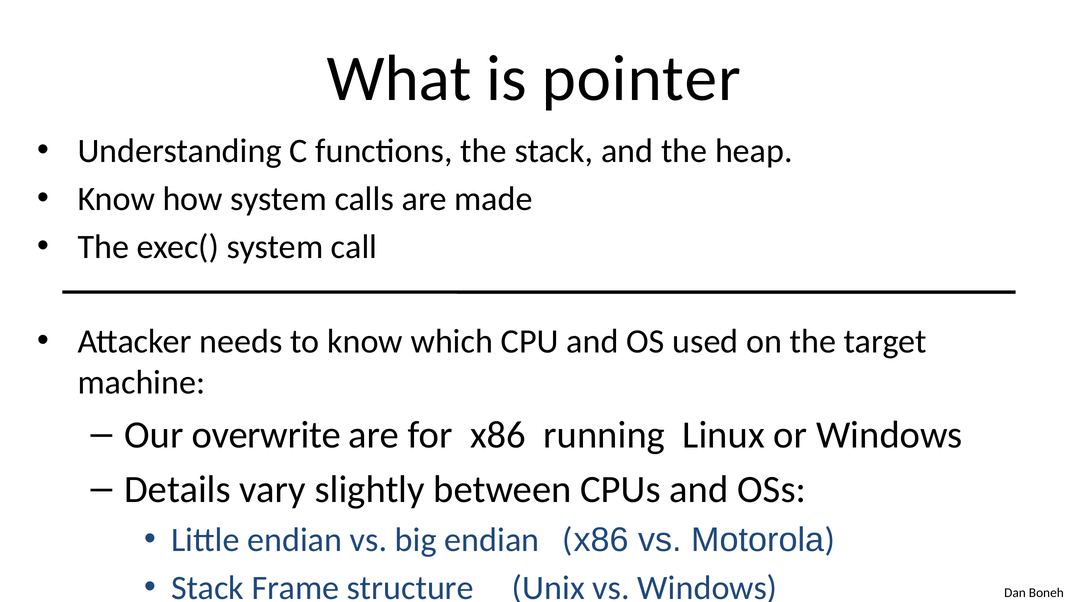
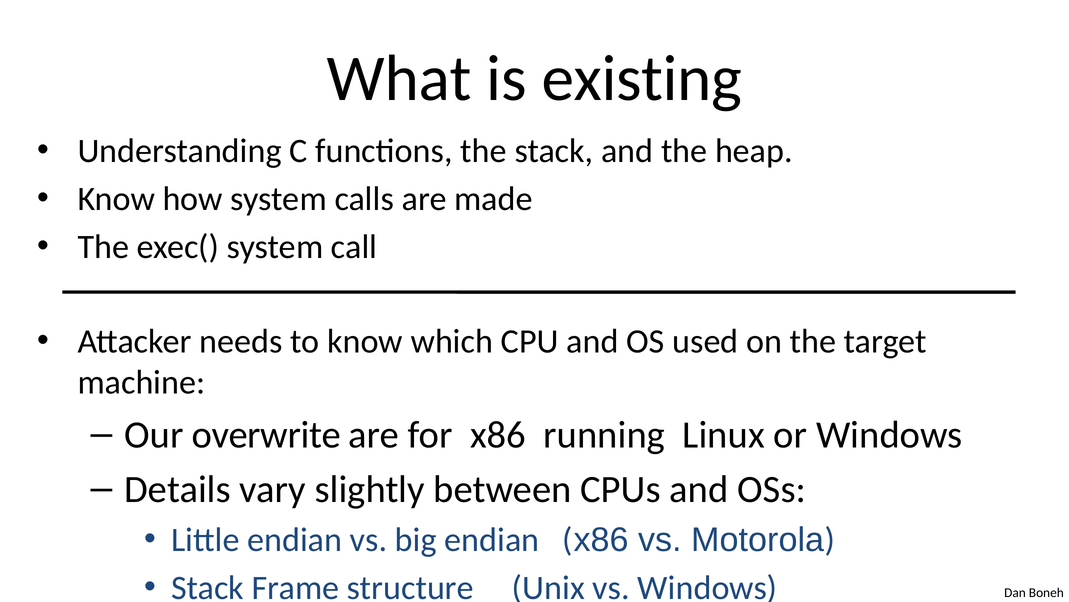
pointer: pointer -> existing (642, 79)
